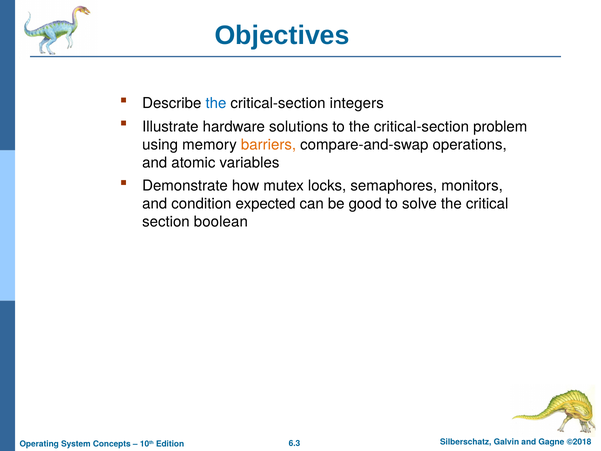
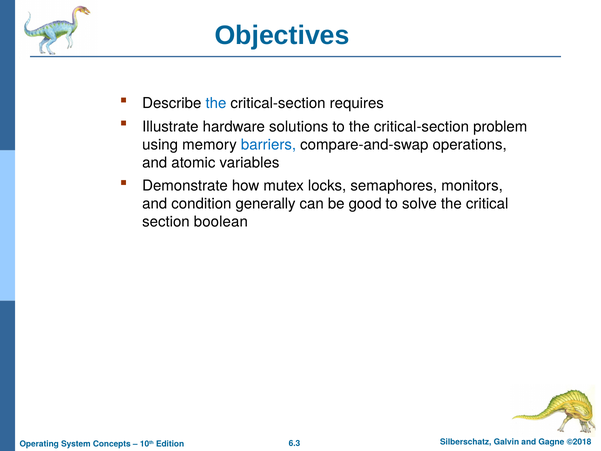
integers: integers -> requires (357, 103)
barriers colour: orange -> blue (269, 145)
expected: expected -> generally (266, 204)
